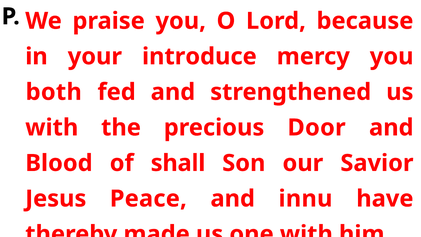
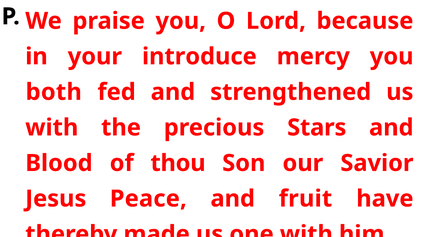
Door: Door -> Stars (317, 127)
shall: shall -> thou (178, 163)
innu: innu -> fruit (305, 199)
